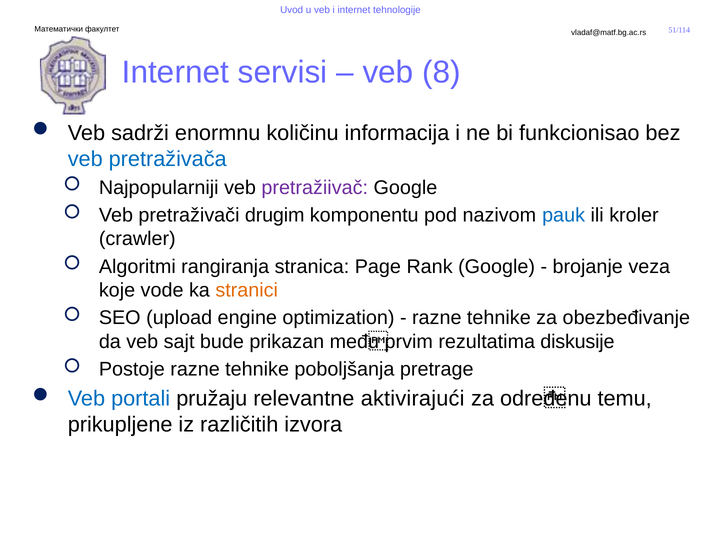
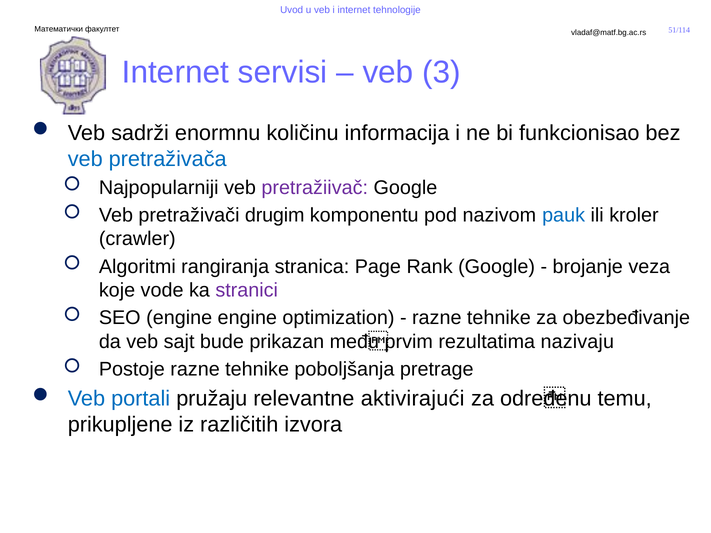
8: 8 -> 3 (442, 73)
stranici colour: orange -> purple (247, 290)
SEO upload: upload -> engine (179, 318)
diskusije: diskusije -> nazivaju (577, 342)
